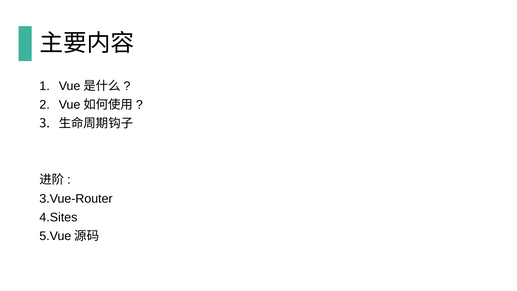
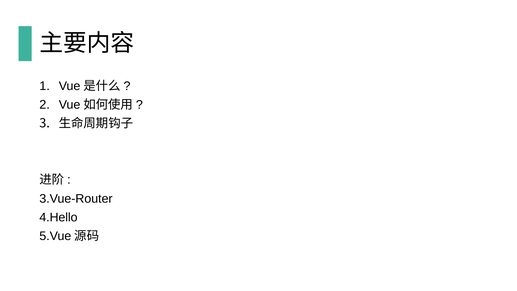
4.Sites: 4.Sites -> 4.Hello (58, 217)
